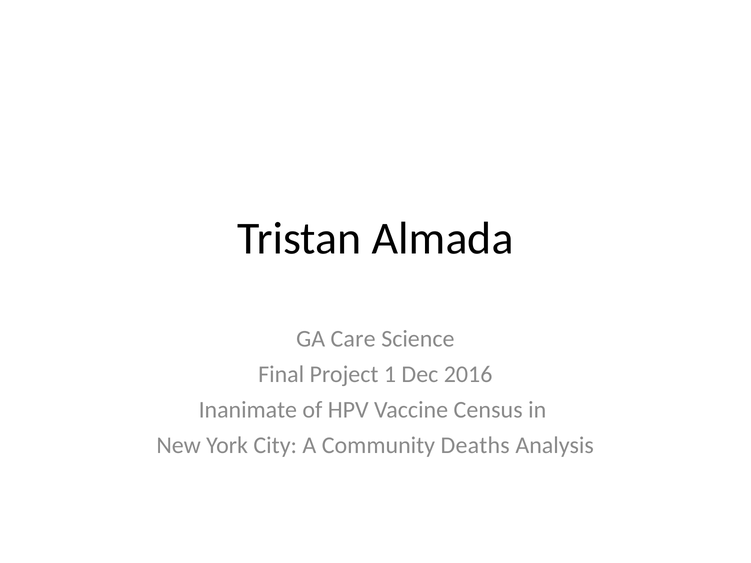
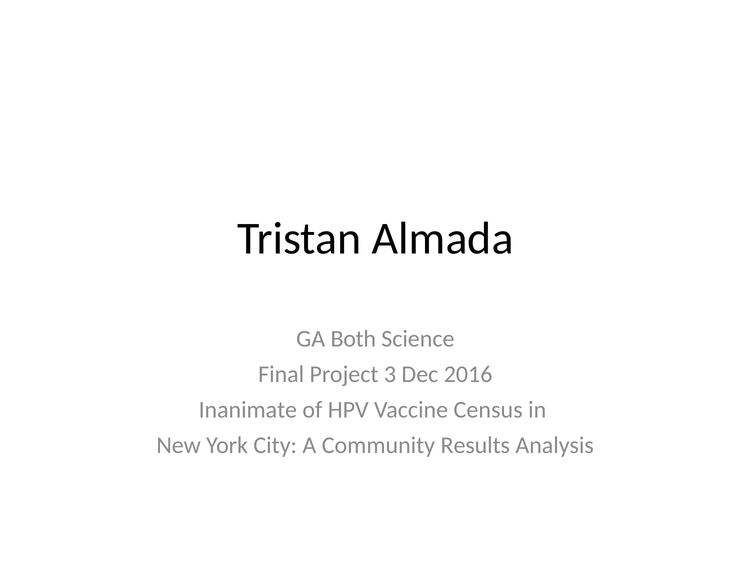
Care: Care -> Both (353, 339)
1: 1 -> 3 (390, 374)
Deaths: Deaths -> Results (475, 445)
